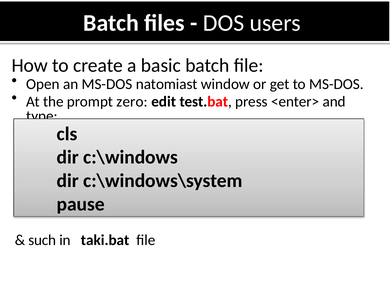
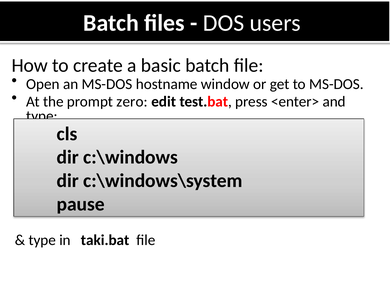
natomiast: natomiast -> hostname (167, 84)
such: such -> type (42, 240)
